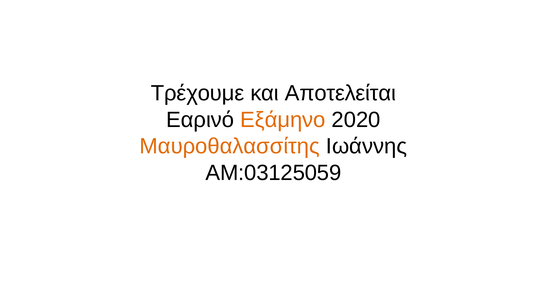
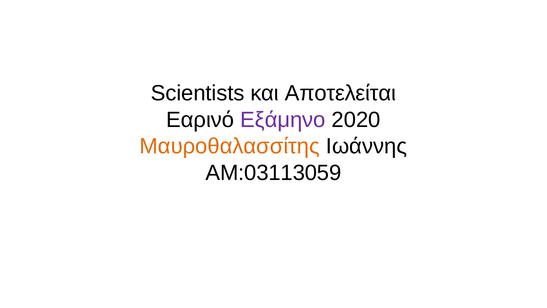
Τρέχουμε: Τρέχουμε -> Scientists (198, 93)
Εξάμηνο colour: orange -> purple (283, 120)
ΑΜ:03125059: ΑΜ:03125059 -> ΑΜ:03113059 (273, 173)
